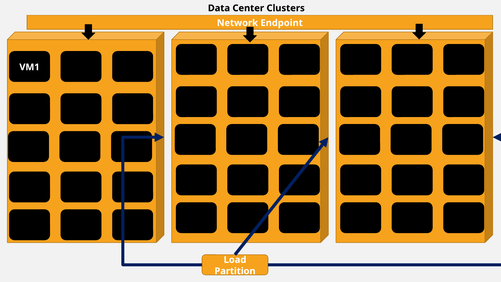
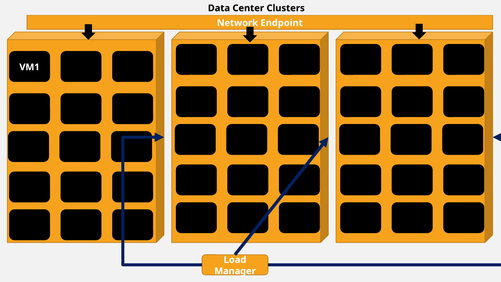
Partition: Partition -> Manager (235, 271)
